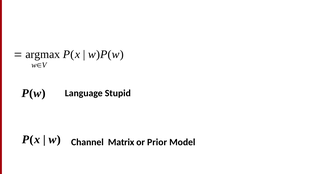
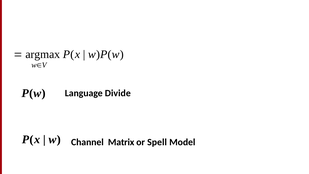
Stupid: Stupid -> Divide (118, 93)
Prior: Prior -> Spell (157, 142)
